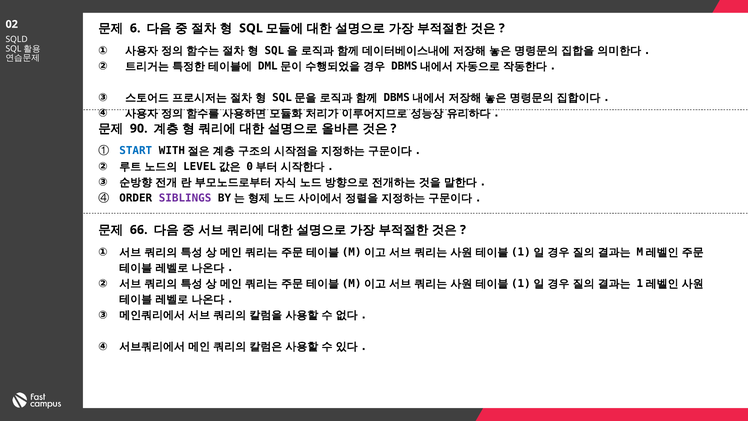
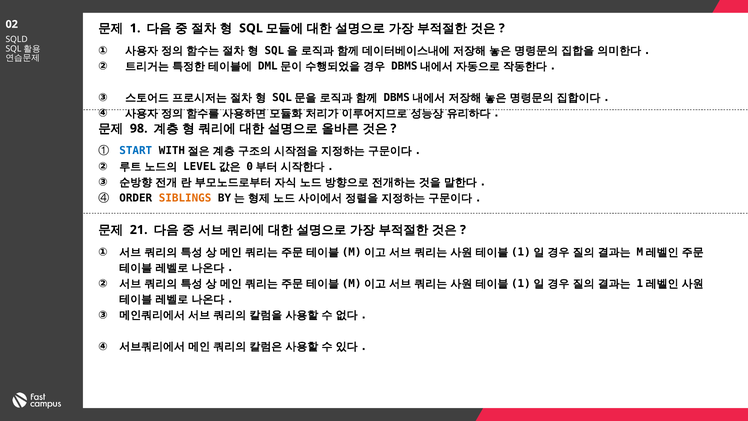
6: 6 -> 1 (135, 28)
90: 90 -> 98 (139, 128)
SIBLINGS colour: purple -> orange (185, 198)
66: 66 -> 21 (139, 230)
